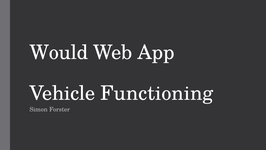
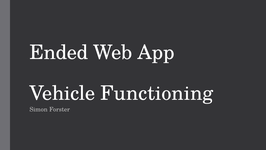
Would: Would -> Ended (59, 52)
